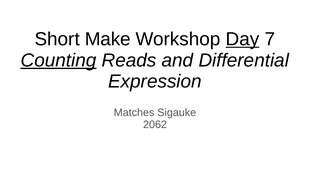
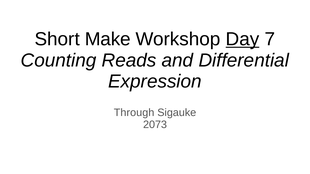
Counting underline: present -> none (58, 60)
Matches: Matches -> Through (134, 113)
2062: 2062 -> 2073 (155, 125)
